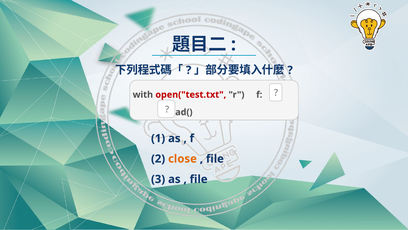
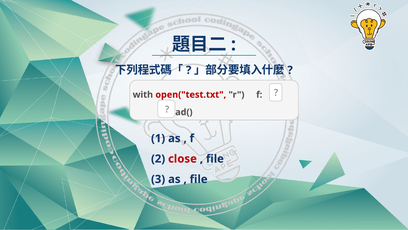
close colour: orange -> red (182, 159)
